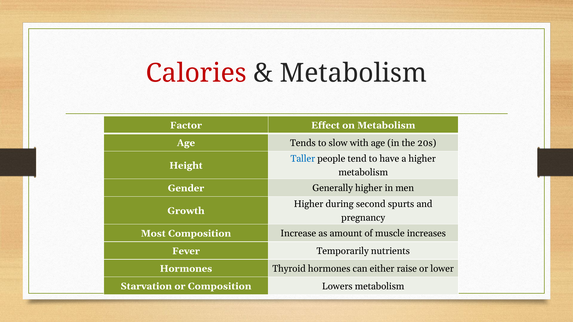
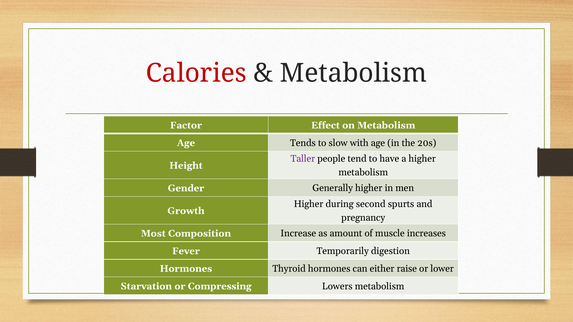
Taller colour: blue -> purple (303, 159)
nutrients: nutrients -> digestion (390, 251)
or Composition: Composition -> Compressing (220, 286)
